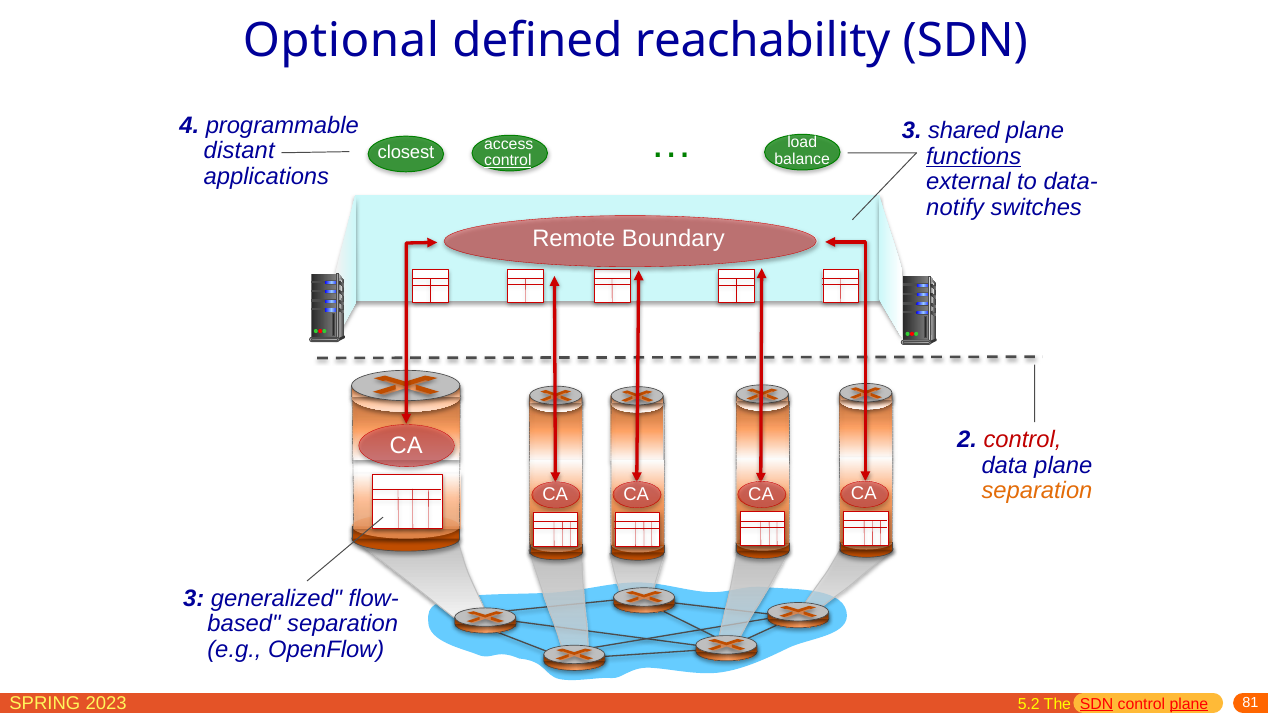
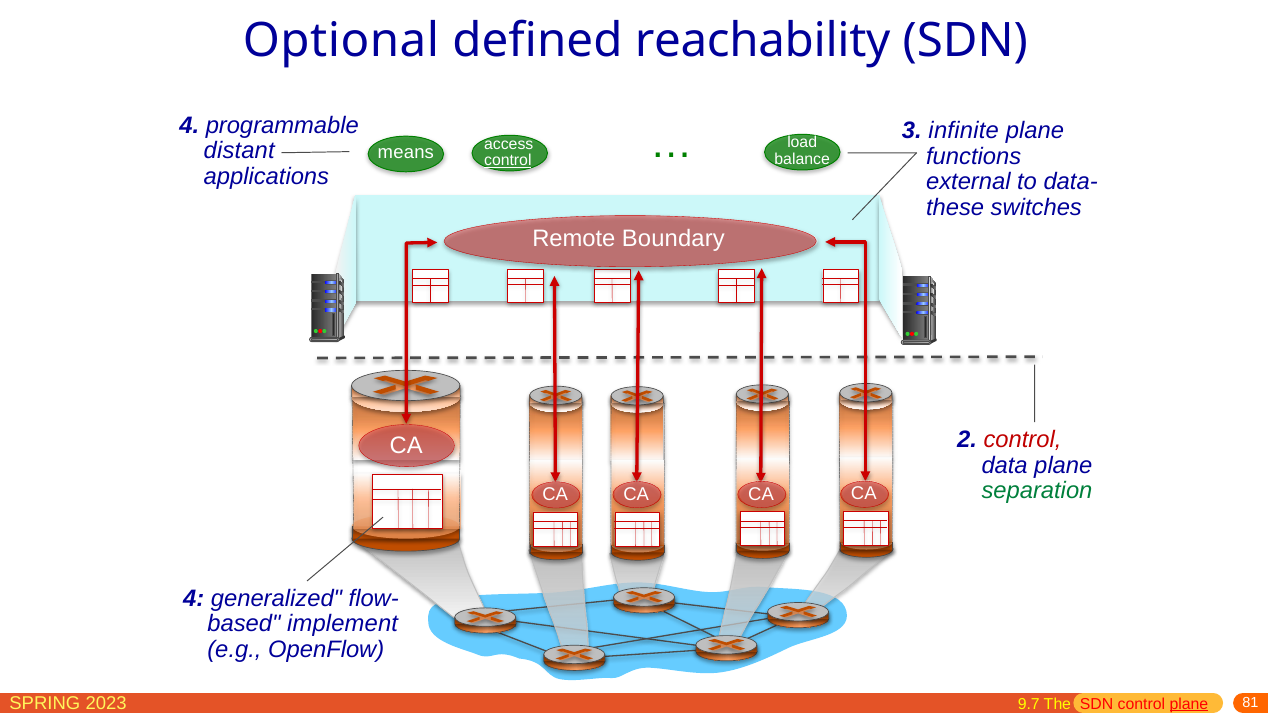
shared: shared -> infinite (964, 131)
closest: closest -> means (406, 153)
functions underline: present -> none (974, 156)
notify: notify -> these (955, 208)
separation colour: orange -> green (1037, 491)
3: 3 -> 4 (194, 599)
separation: separation -> implement (343, 624)
5.2: 5.2 -> 9.7 (1029, 704)
SDN underline: present -> none (1097, 704)
